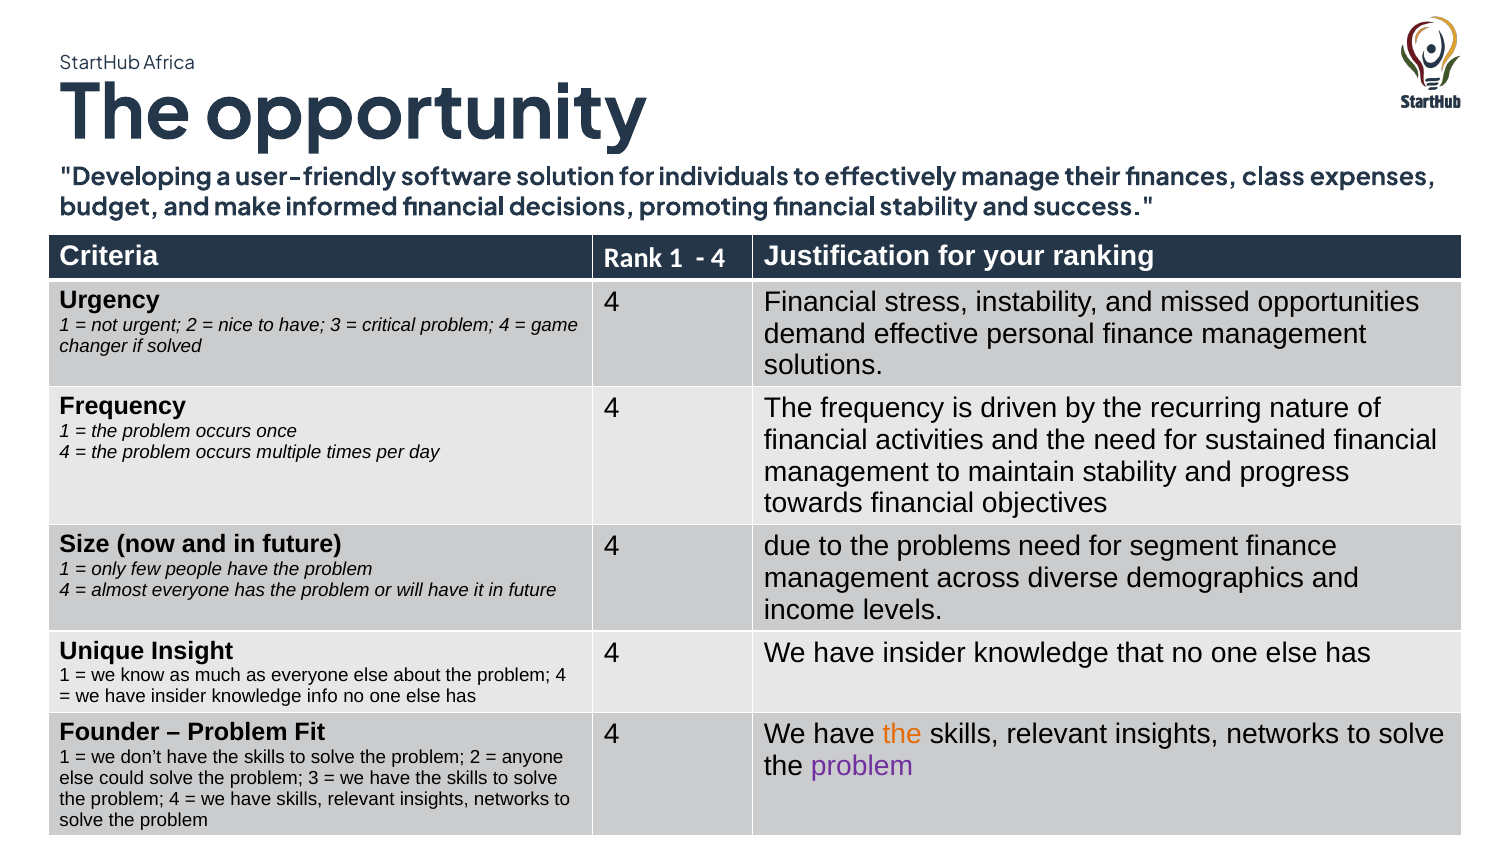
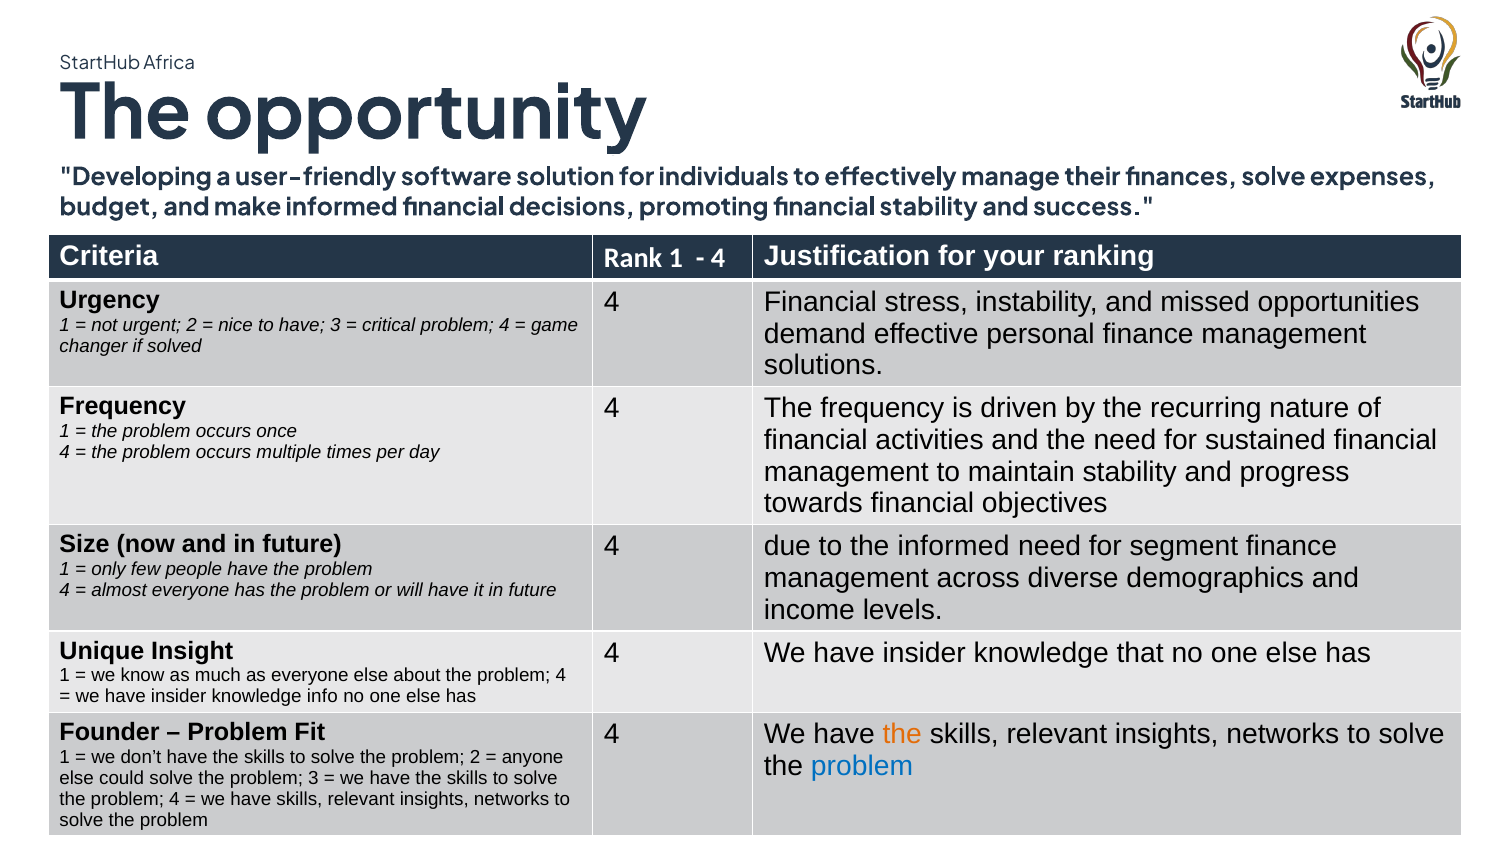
finances class: class -> solve (1274, 177)
the problems: problems -> informed (954, 547)
problem colour: purple -> blue (862, 766)
